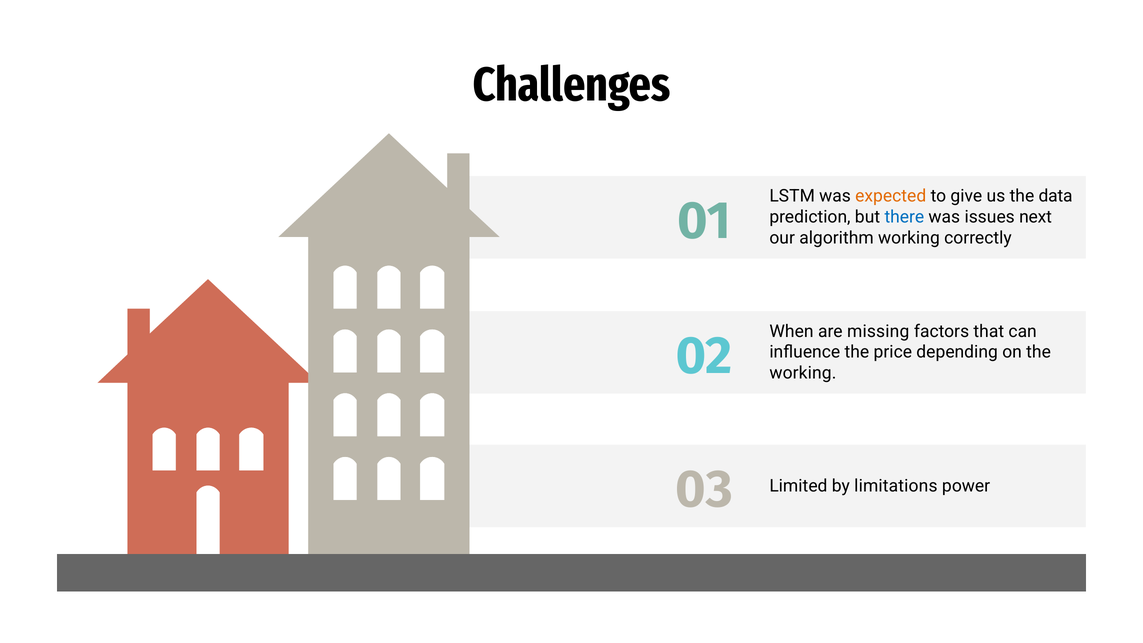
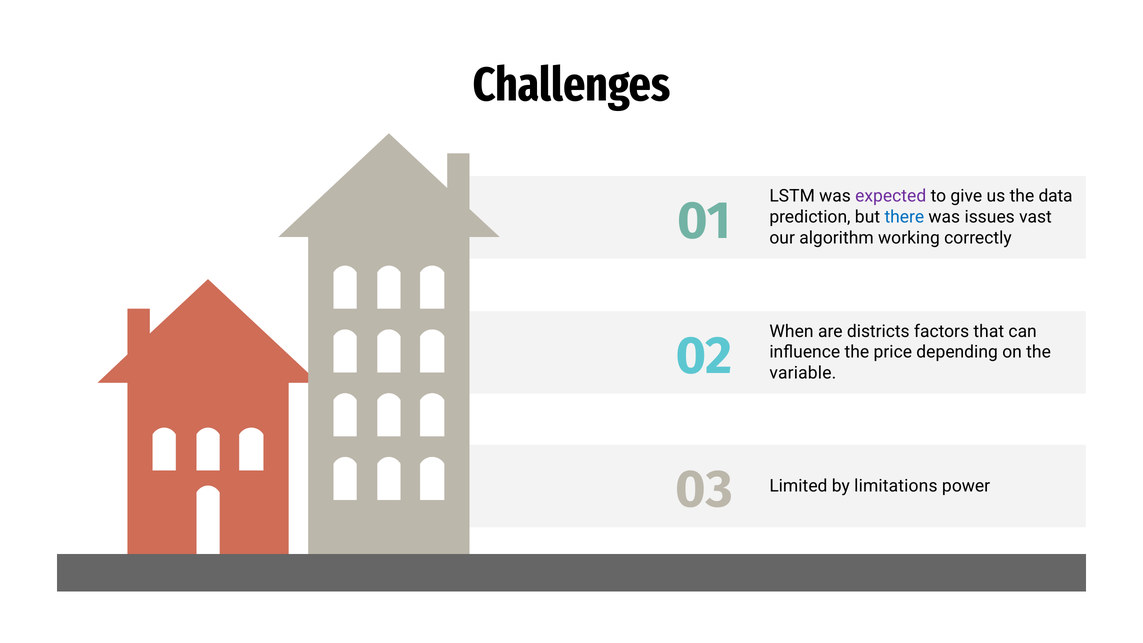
expected colour: orange -> purple (891, 196)
next: next -> vast (1035, 217)
missing: missing -> districts (878, 331)
working: working -> variable (803, 373)
